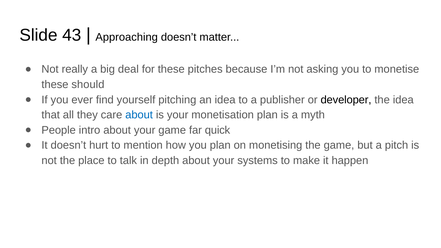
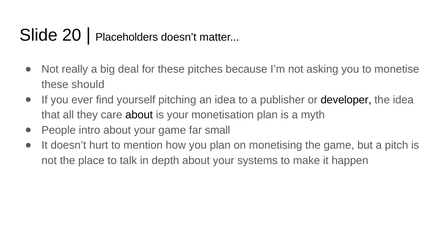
43: 43 -> 20 (72, 35)
Approaching: Approaching -> Placeholders (127, 37)
about colour: blue -> black (139, 115)
quick: quick -> small (218, 130)
